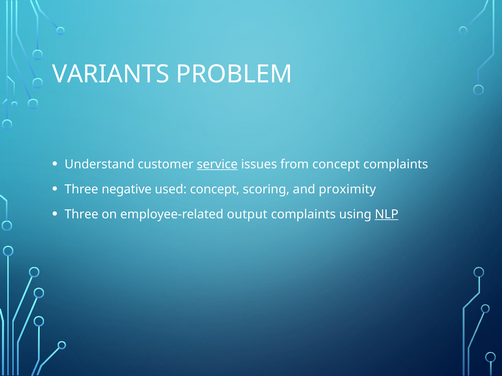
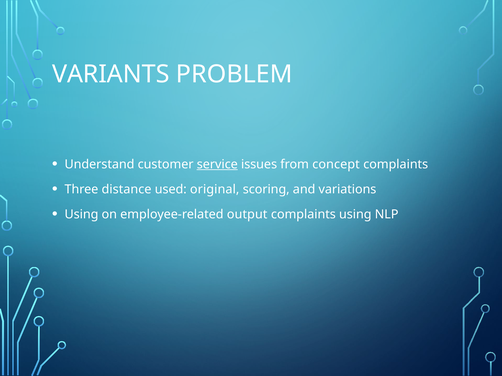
negative: negative -> distance (127, 190)
used concept: concept -> original (215, 190)
proximity: proximity -> variations (347, 190)
Three: Three -> Using (81, 215)
NLP underline: present -> none (387, 215)
